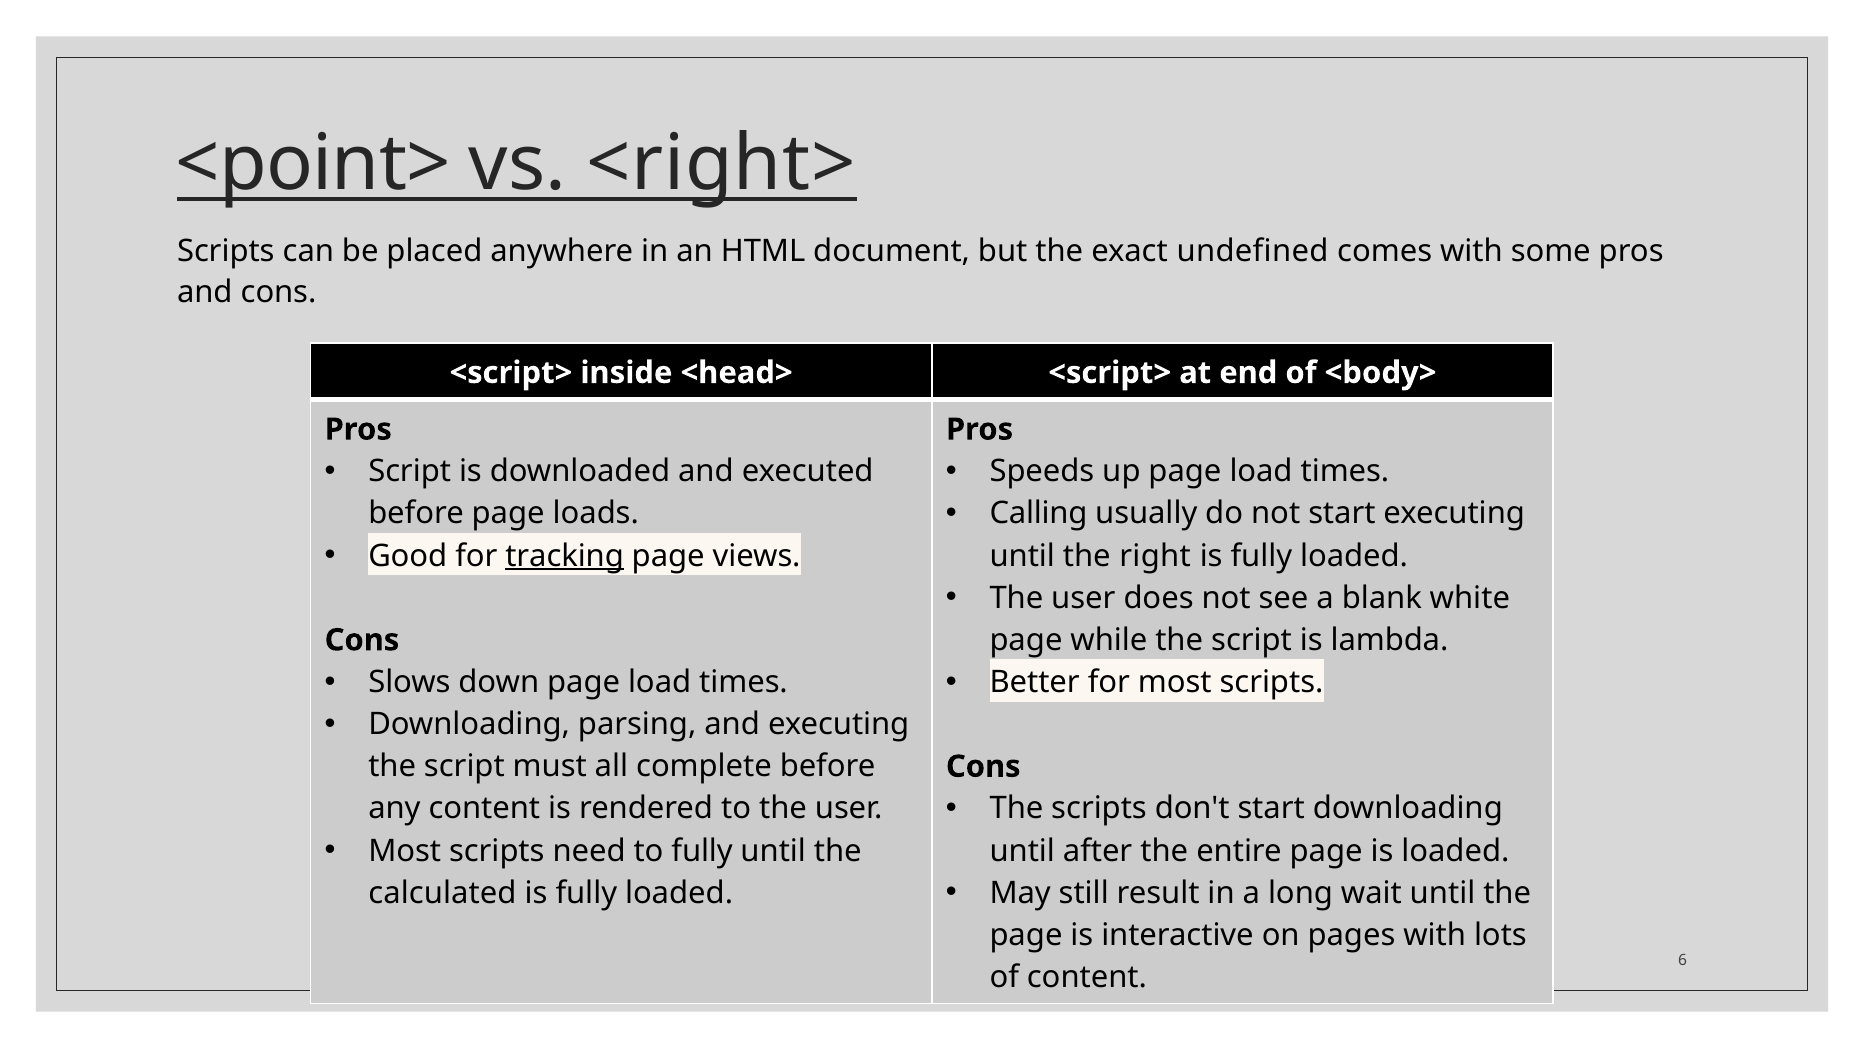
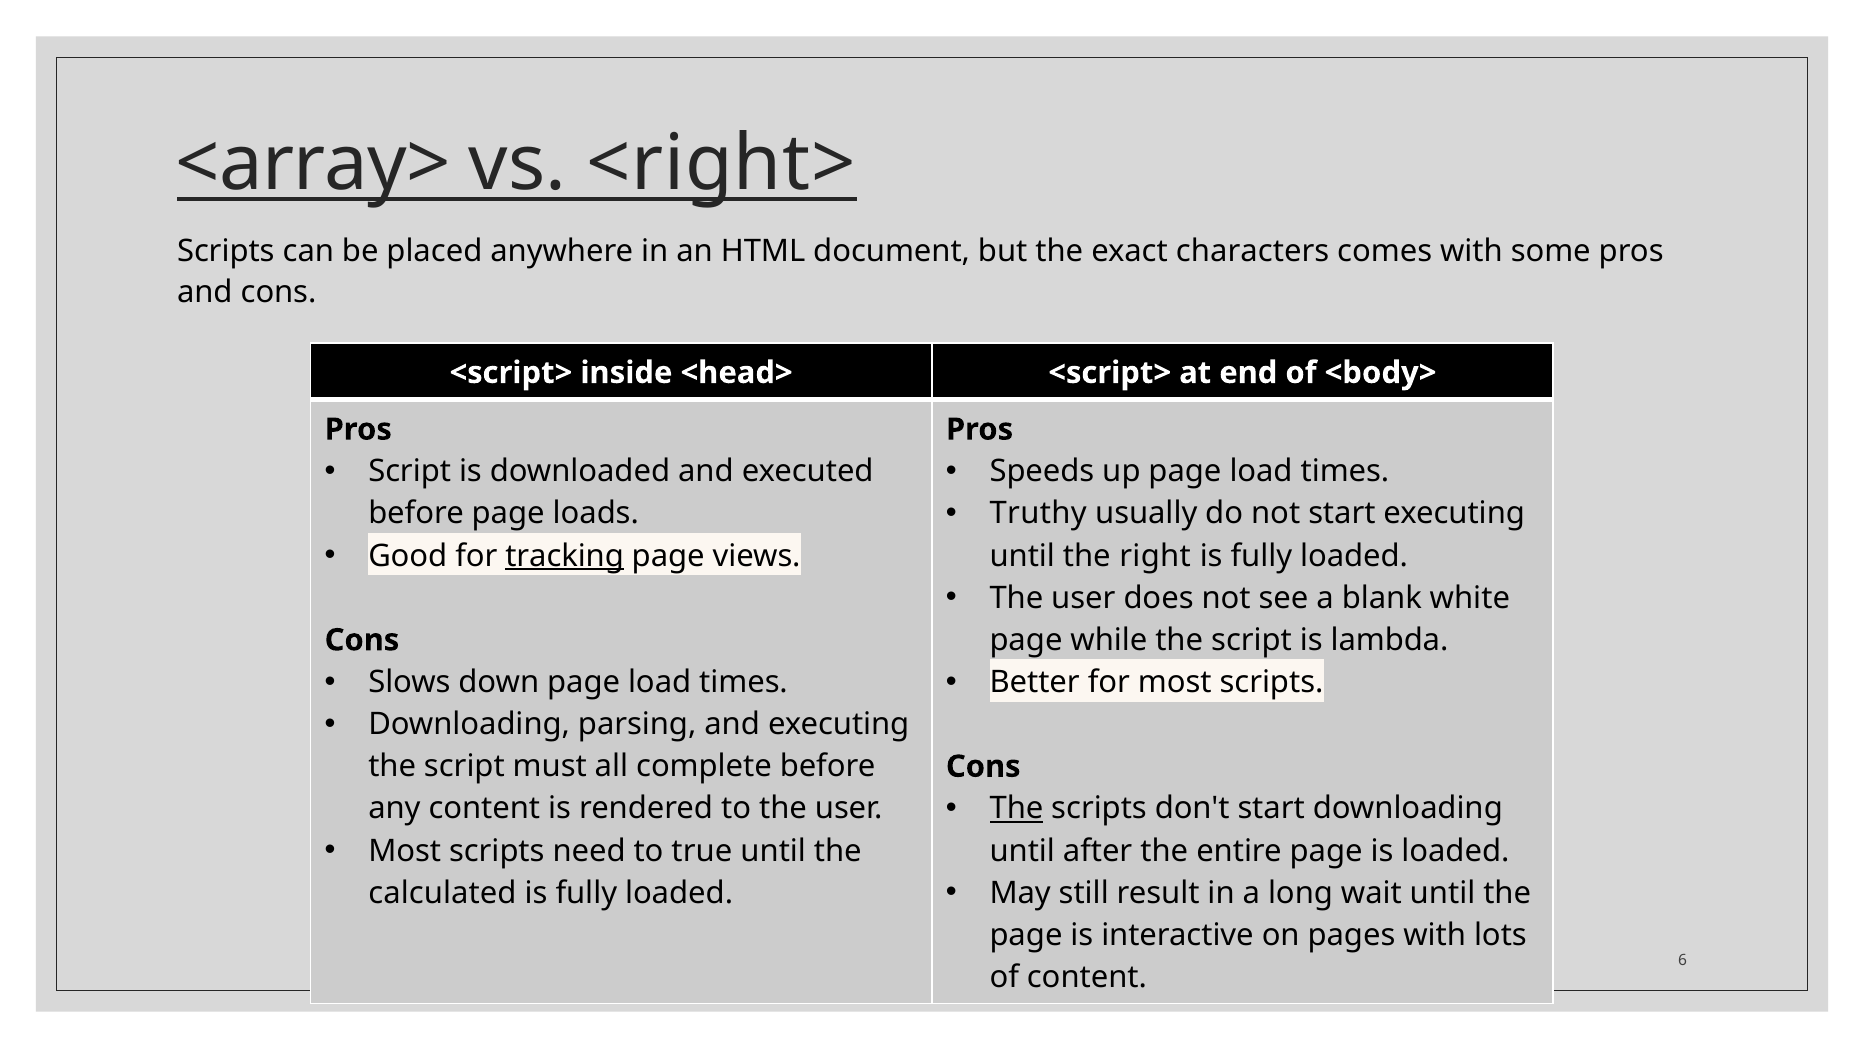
<point>: <point> -> <array> (313, 164)
undefined: undefined -> characters (1253, 251)
Calling: Calling -> Truthy (1038, 514)
The underline: none -> present (1017, 809)
to fully: fully -> true (702, 851)
